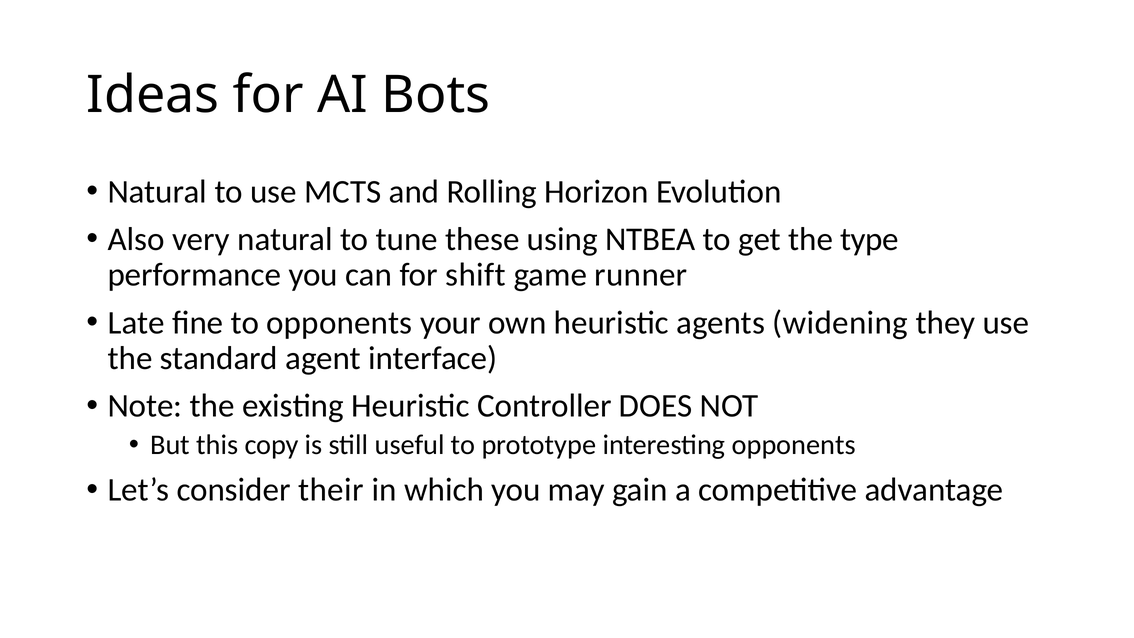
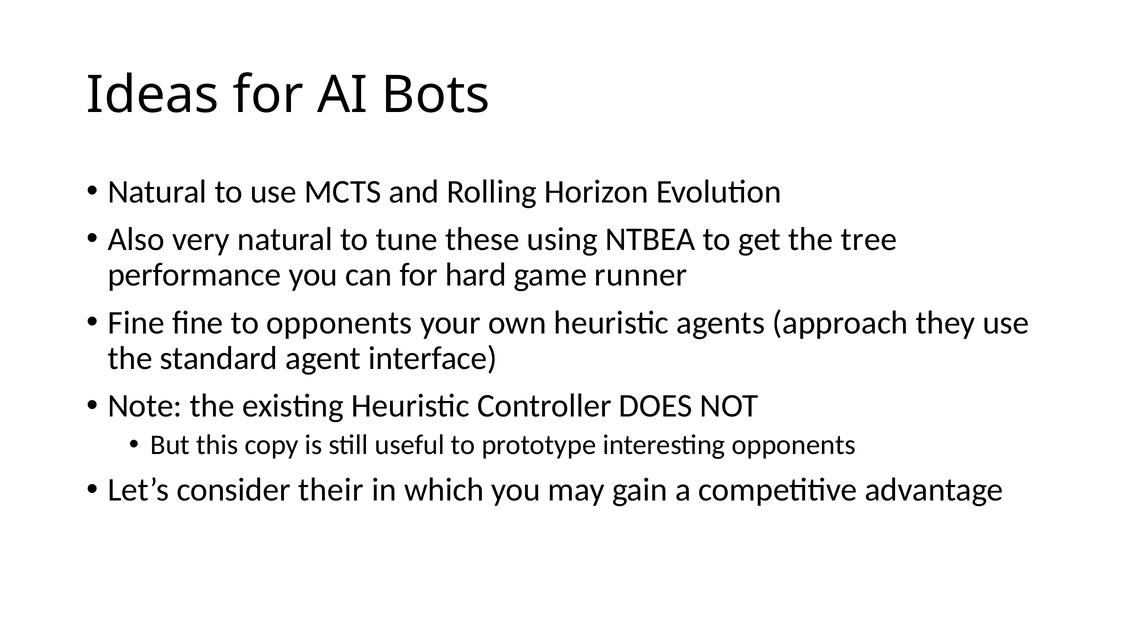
type: type -> tree (869, 239)
shift: shift -> hard (476, 275)
Late: Late -> Fine (136, 323)
widening: widening -> approach (840, 323)
